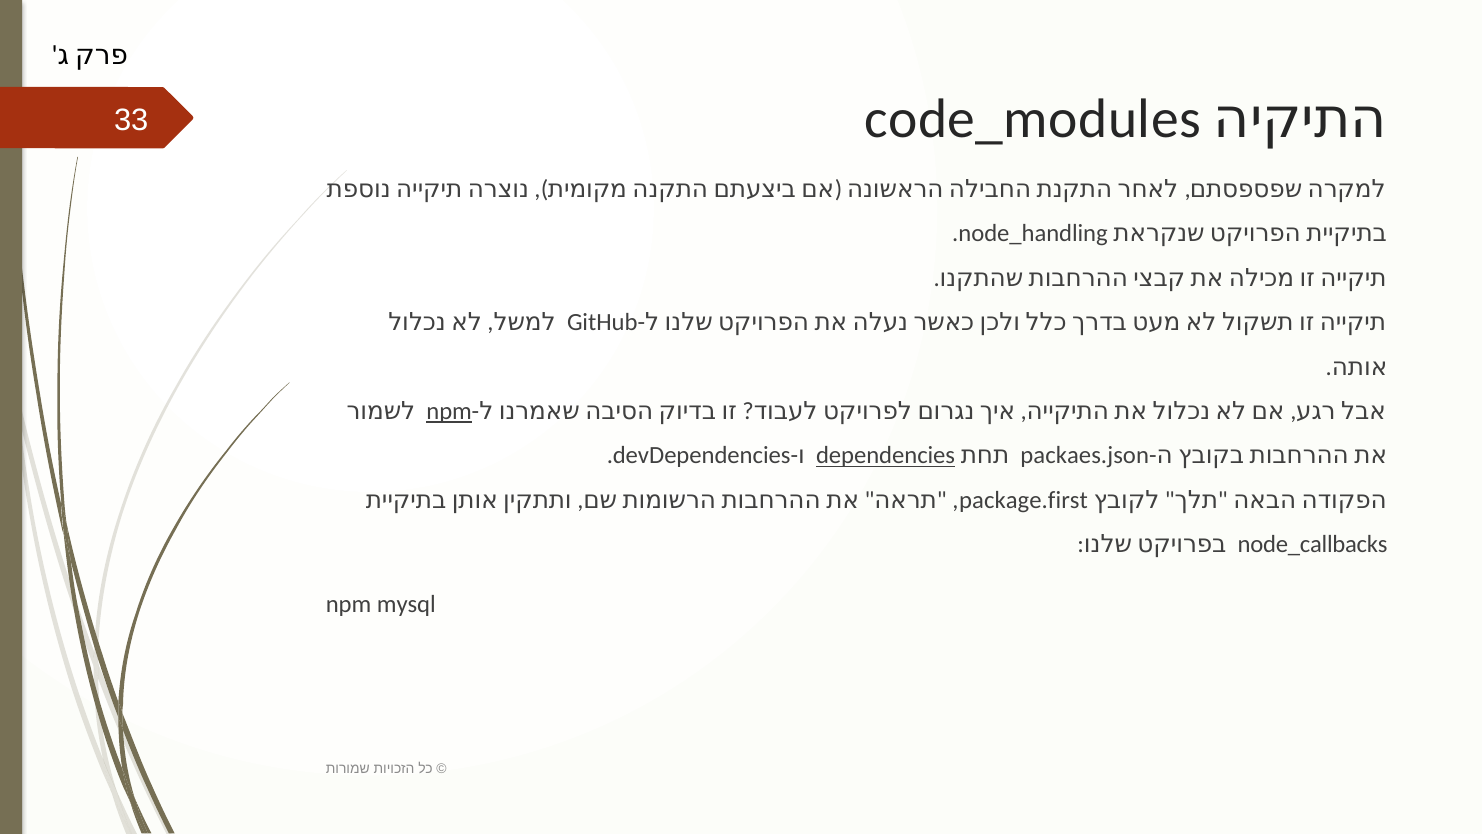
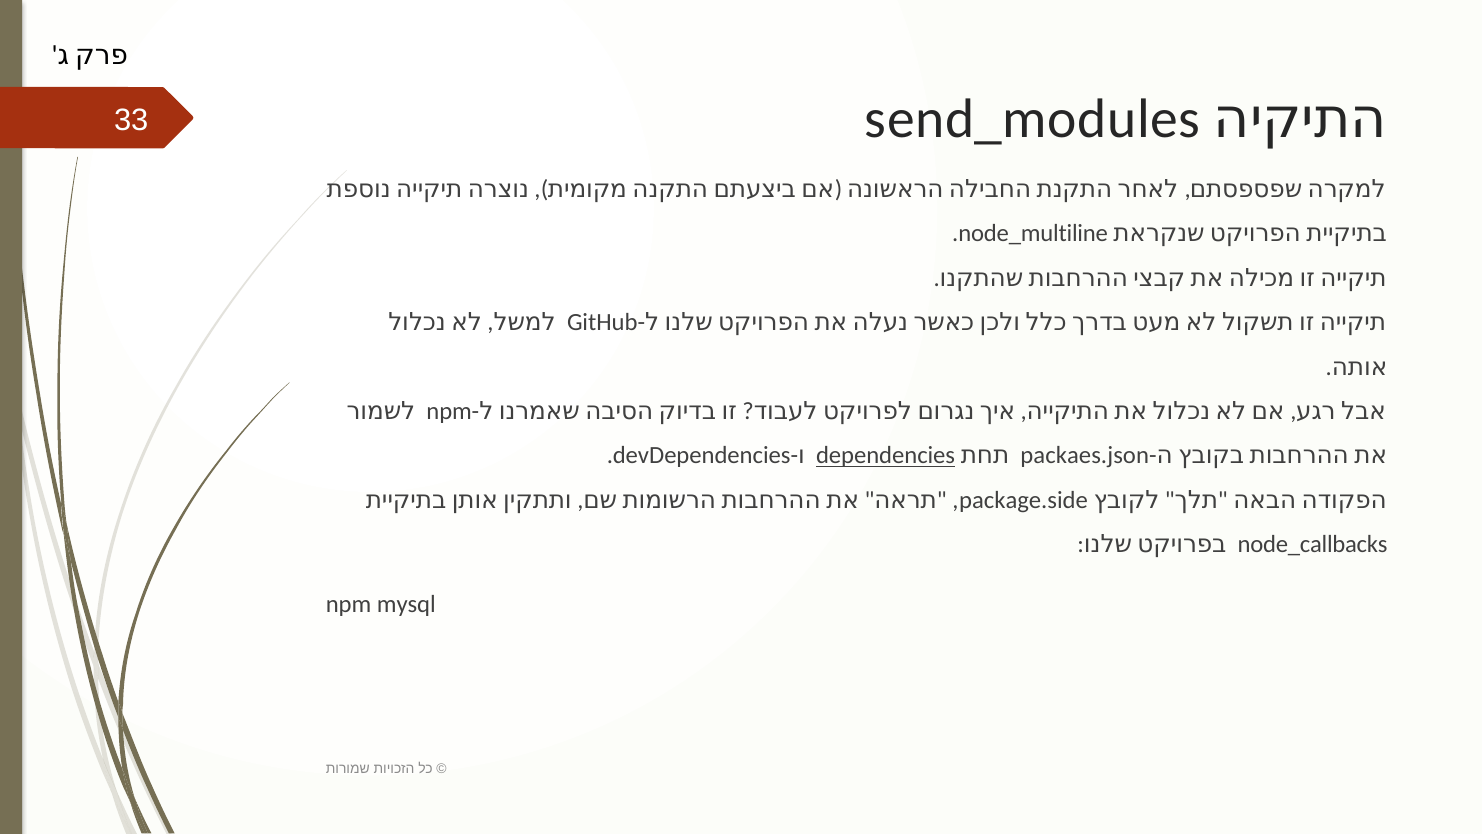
code_modules: code_modules -> send_modules (1033, 119)
node_handling: node_handling -> node_multiline (1033, 233)
npm underline: present -> none (449, 411)
package.first: package.first -> package.side (1024, 500)
